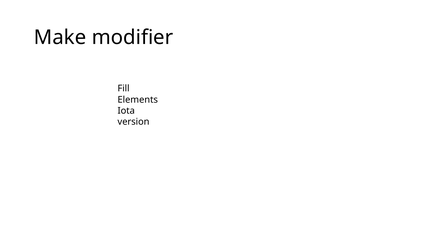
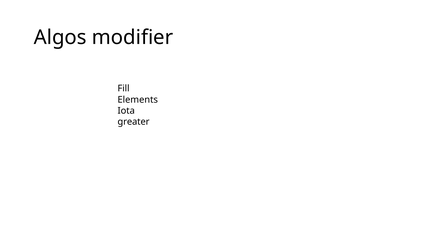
Make: Make -> Algos (60, 37)
version: version -> greater (134, 122)
